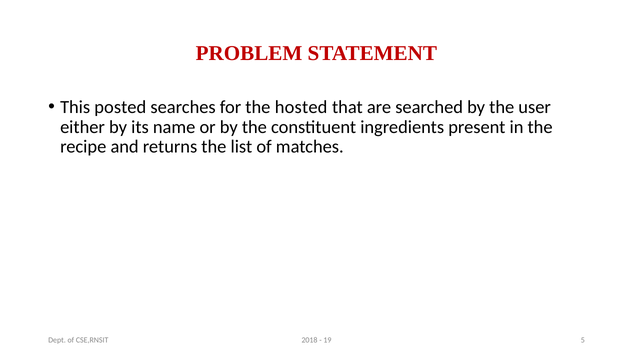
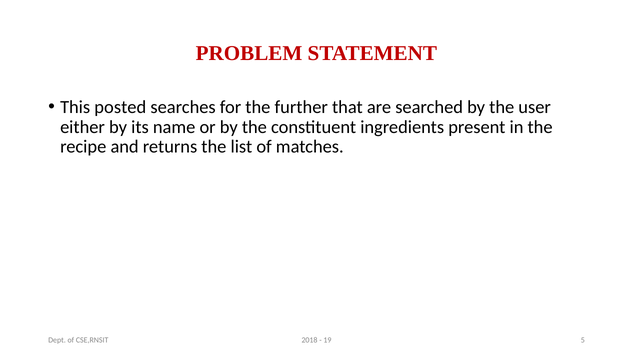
hosted: hosted -> further (301, 107)
